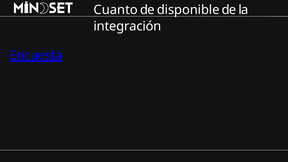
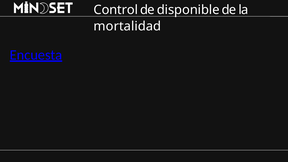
Cuanto: Cuanto -> Control (116, 10)
integración: integración -> mortalidad (127, 26)
